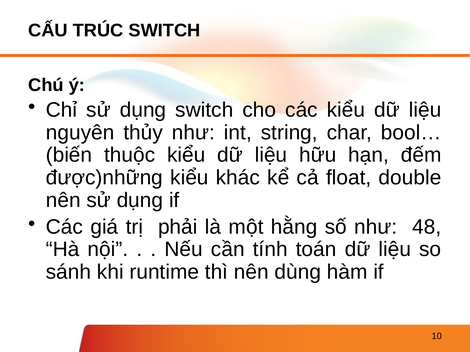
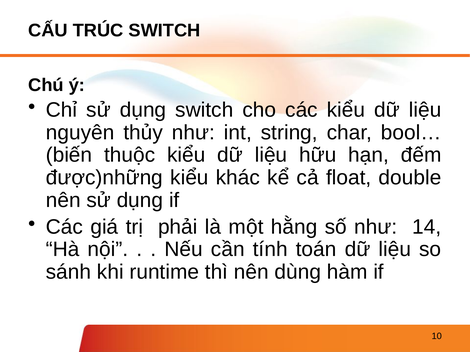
48: 48 -> 14 (427, 227)
